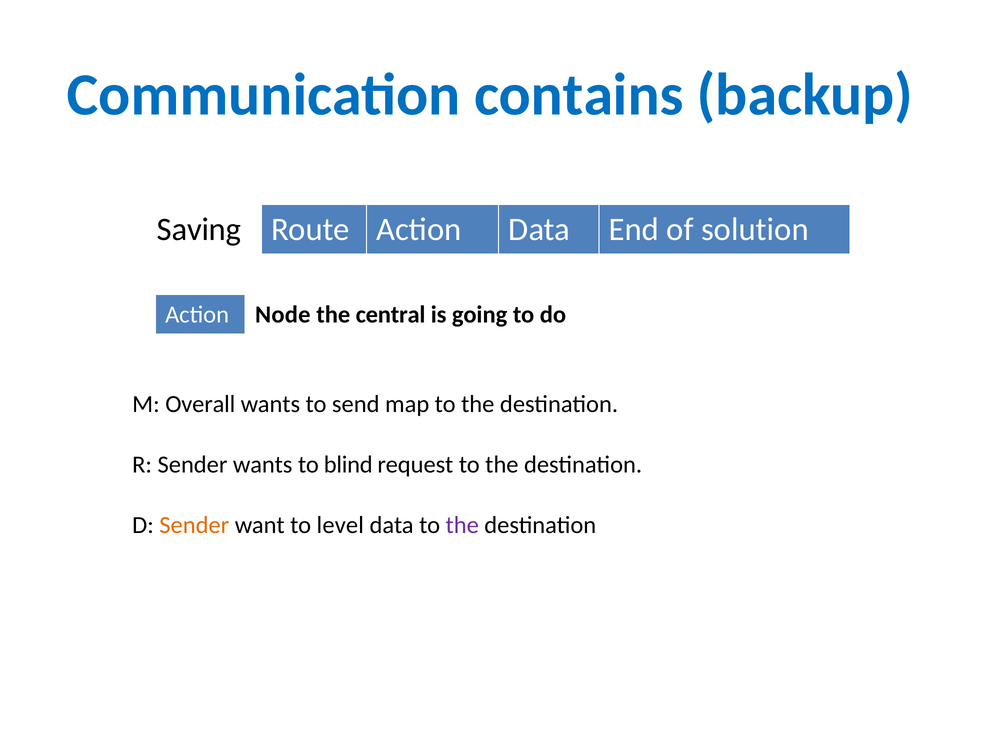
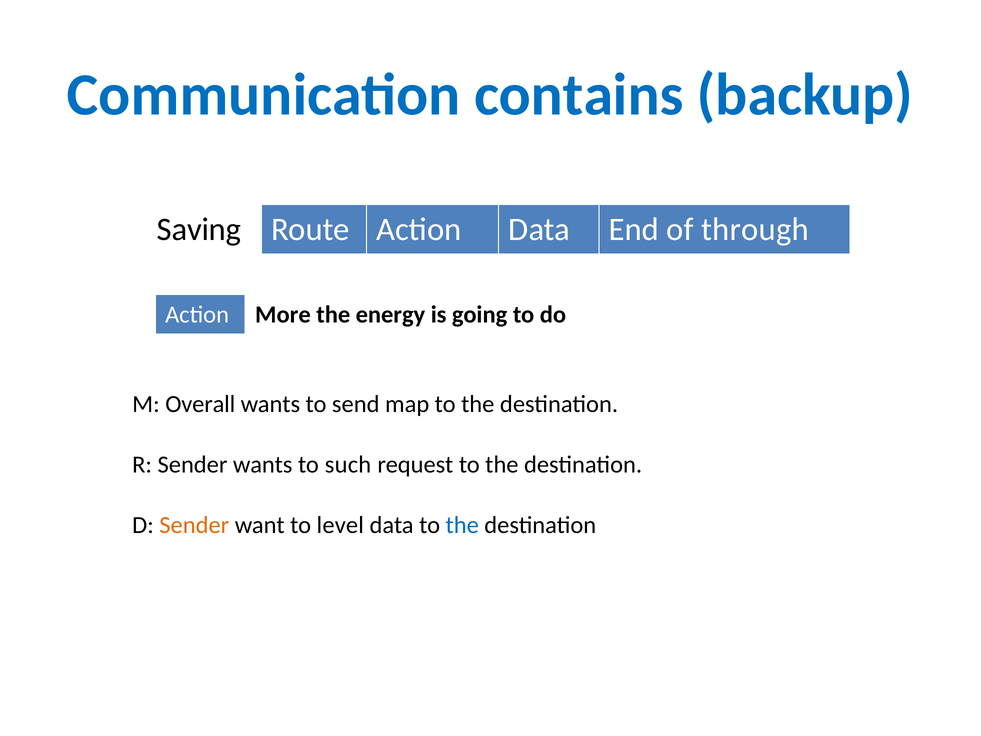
solution: solution -> through (755, 230)
Node: Node -> More (283, 314)
central: central -> energy (390, 314)
blind: blind -> such (348, 464)
the colour: purple -> blue (462, 525)
